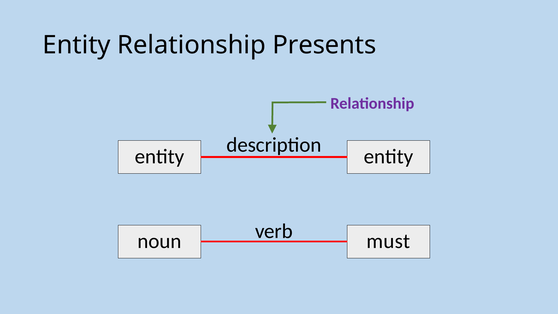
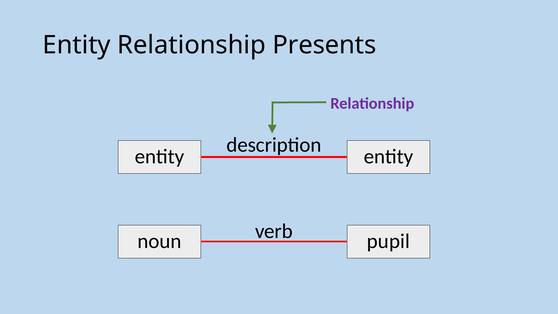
must: must -> pupil (388, 241)
